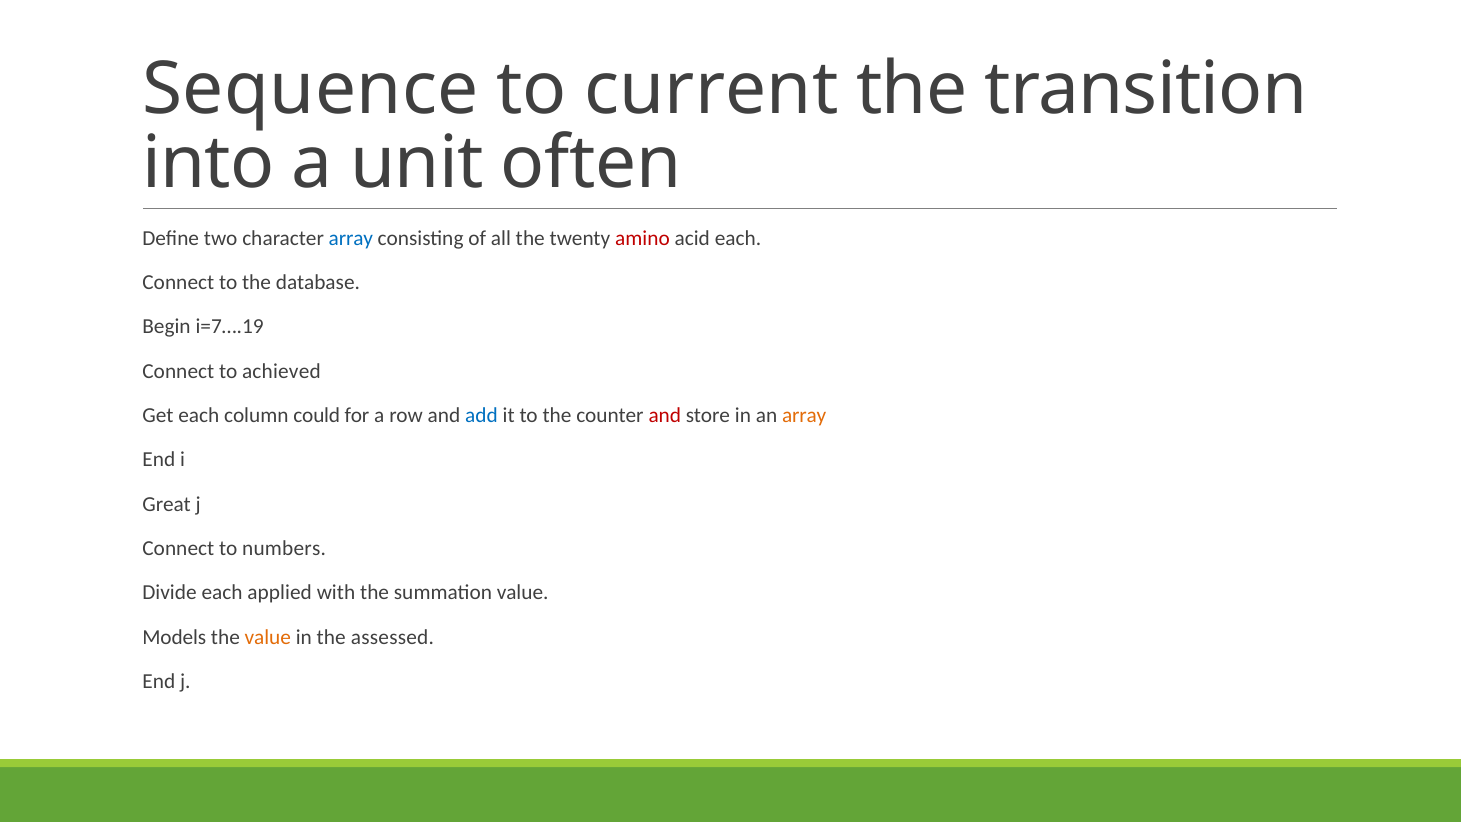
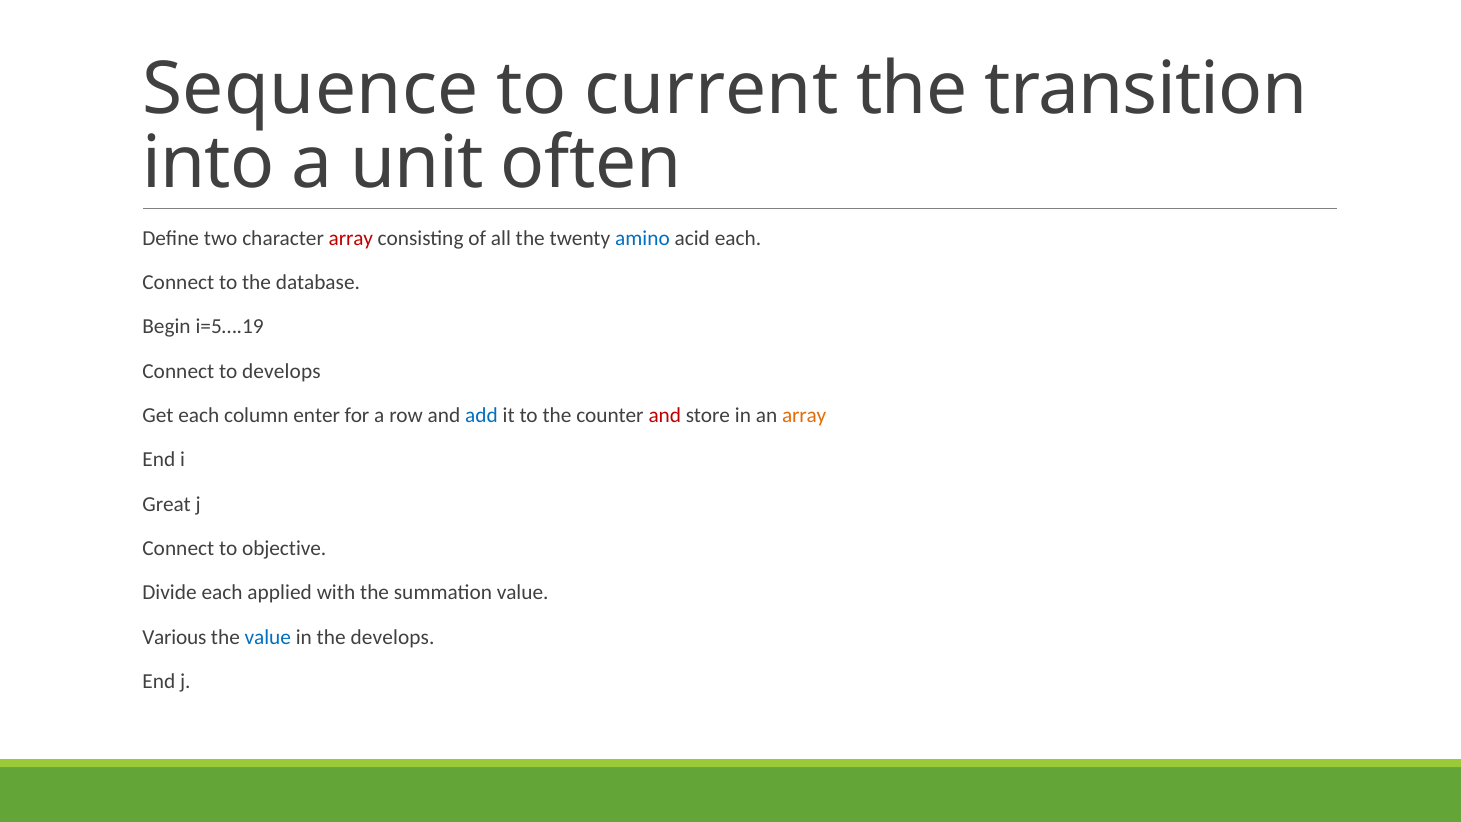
array colour: blue -> red (351, 238)
amino colour: red -> blue (642, 238)
i=7….19: i=7….19 -> i=5….19 (230, 327)
to achieved: achieved -> develops (281, 371)
could: could -> enter (317, 415)
numbers: numbers -> objective (284, 548)
Models: Models -> Various (174, 637)
value colour: orange -> blue (268, 637)
the assessed: assessed -> develops (393, 637)
